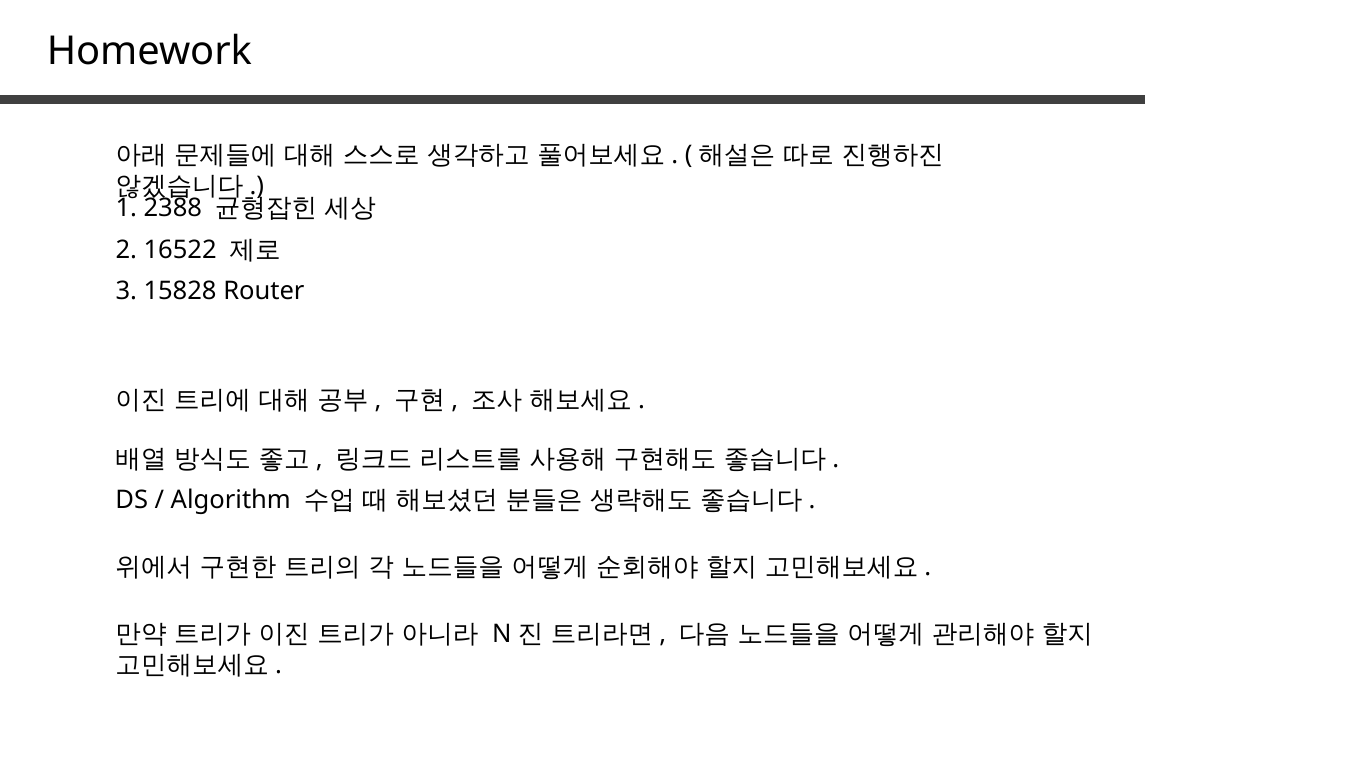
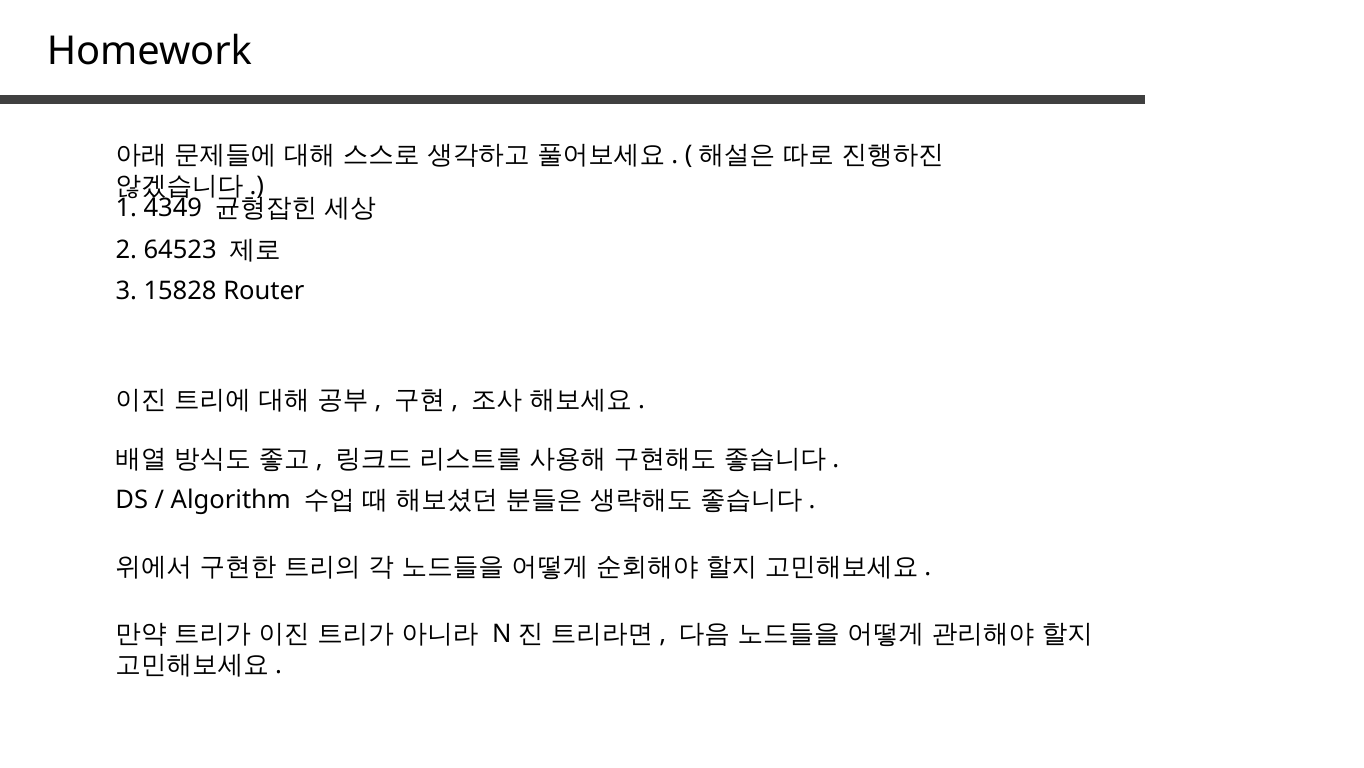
2388: 2388 -> 4349 (173, 208)
16522: 16522 -> 64523 (180, 249)
